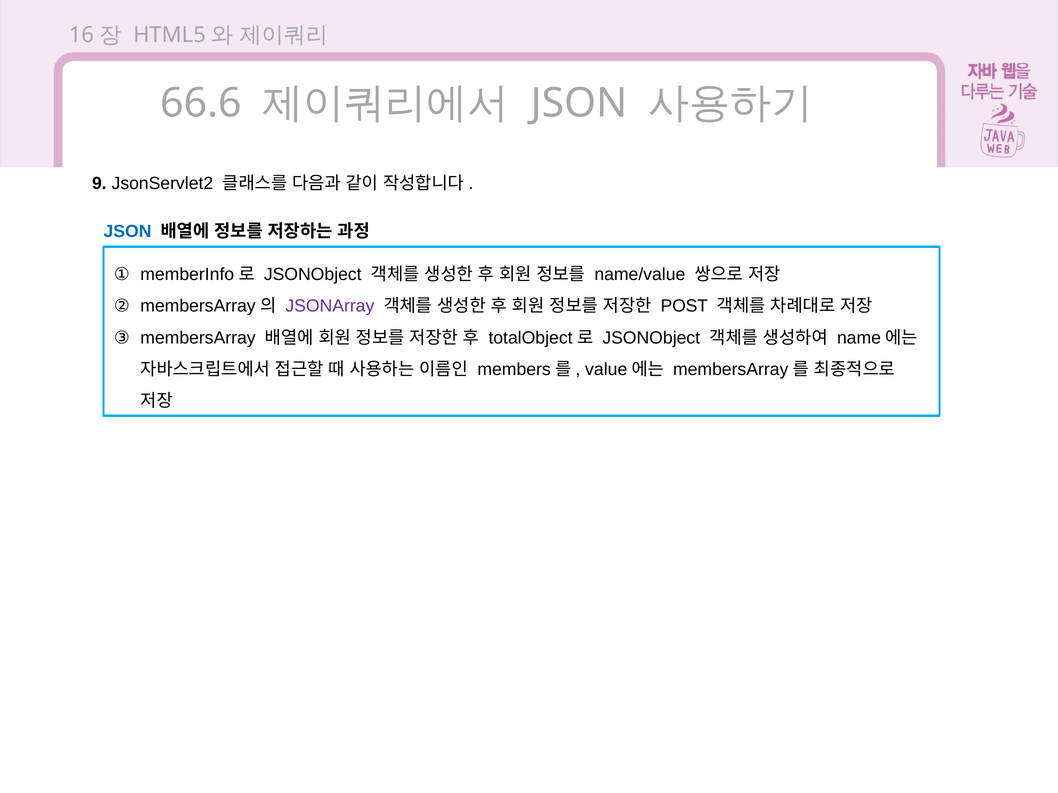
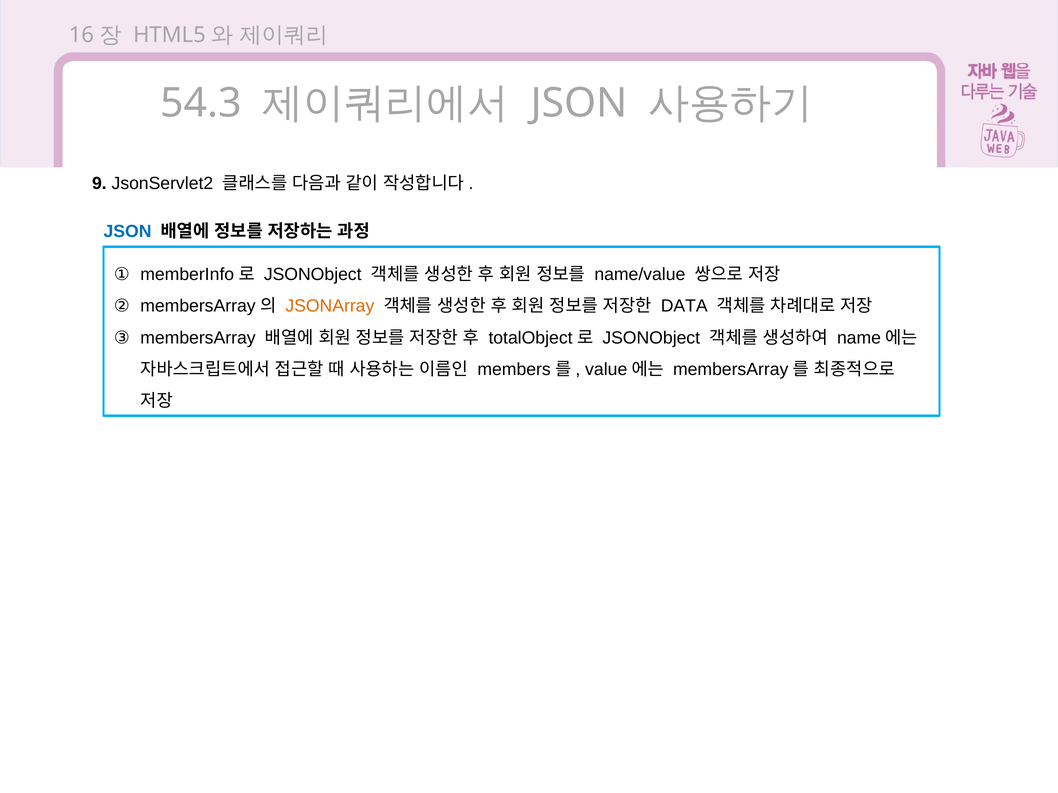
66.6: 66.6 -> 54.3 (201, 103)
JSONArray colour: purple -> orange (330, 306)
POST: POST -> DATA (684, 306)
